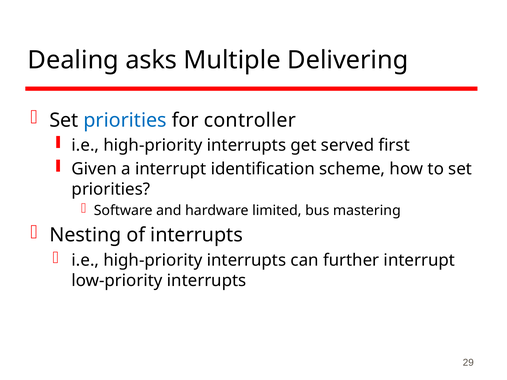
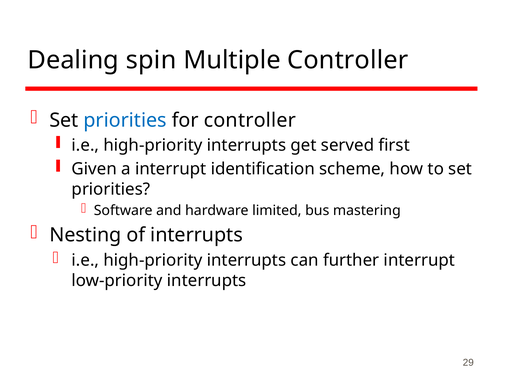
asks: asks -> spin (151, 60)
Multiple Delivering: Delivering -> Controller (348, 60)
